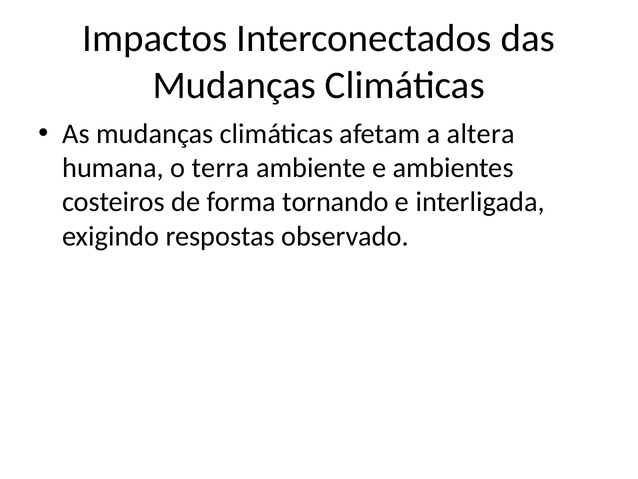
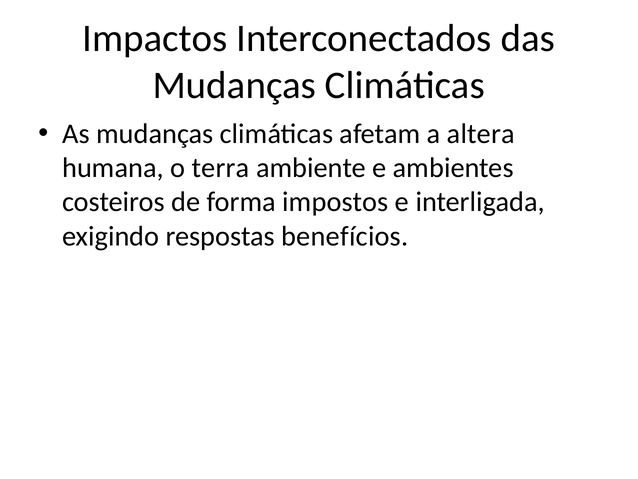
tornando: tornando -> impostos (335, 202)
observado: observado -> benefícios (345, 236)
